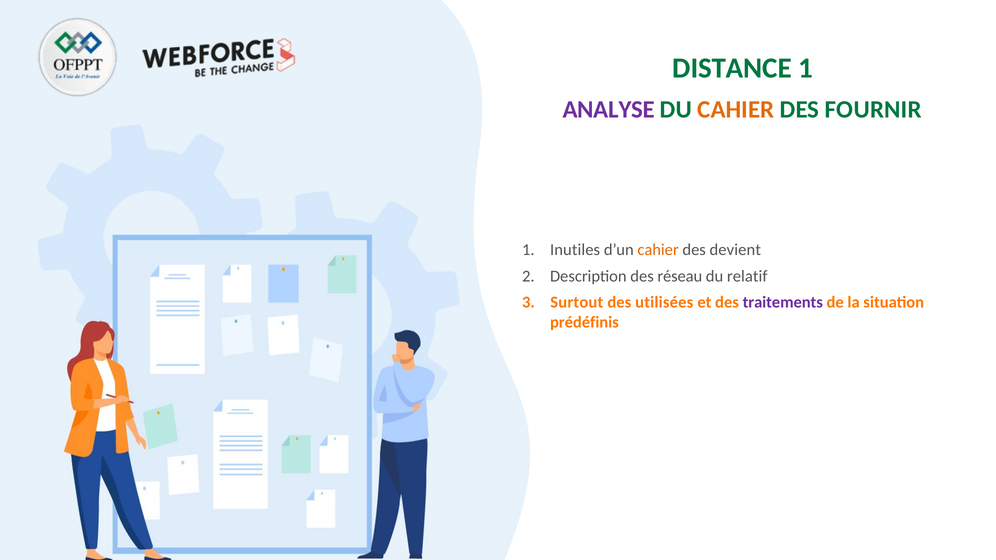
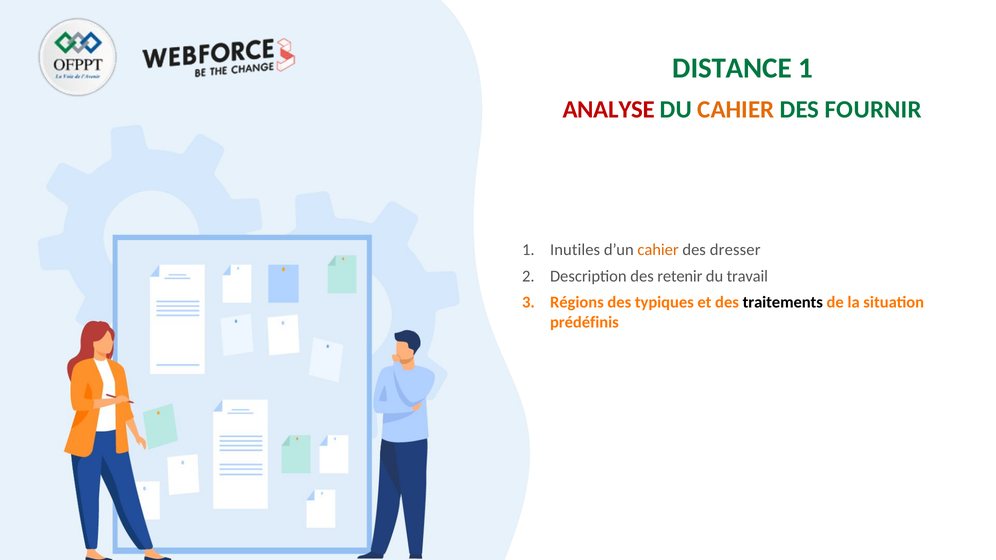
ANALYSE colour: purple -> red (609, 109)
devient: devient -> dresser (735, 250)
réseau: réseau -> retenir (680, 276)
relatif: relatif -> travail (747, 276)
Surtout: Surtout -> Régions (577, 302)
utilisées: utilisées -> typiques (664, 302)
traitements colour: purple -> black (783, 302)
